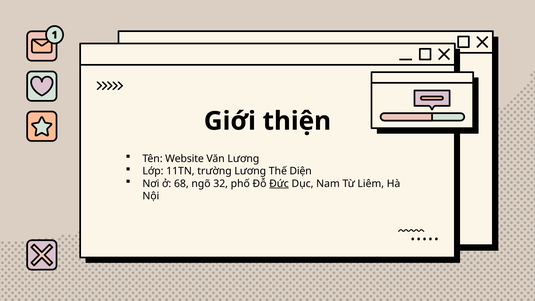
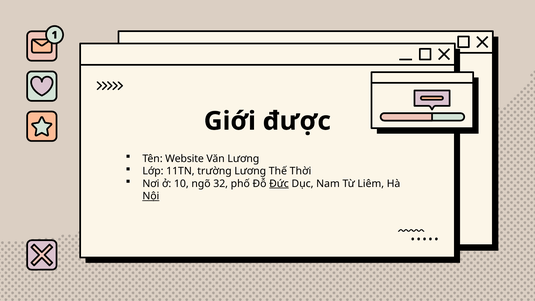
thiện: thiện -> được (297, 121)
Diện: Diện -> Thời (301, 171)
68: 68 -> 10 (181, 184)
Nội underline: none -> present (151, 196)
